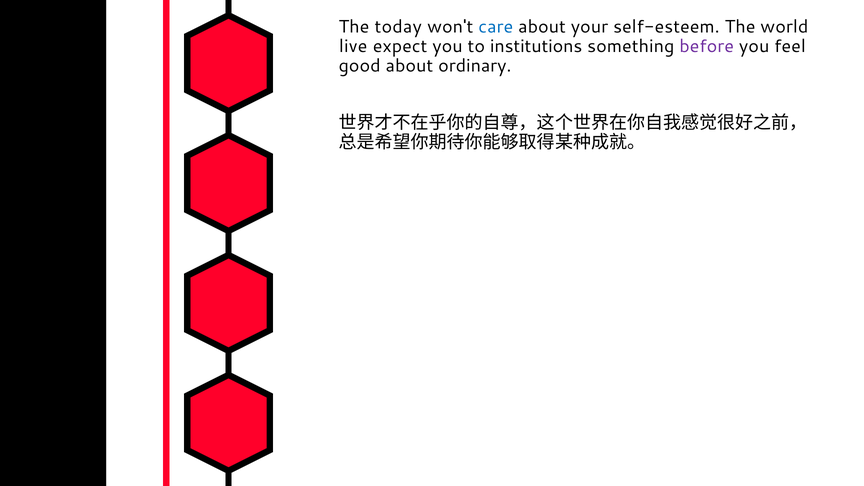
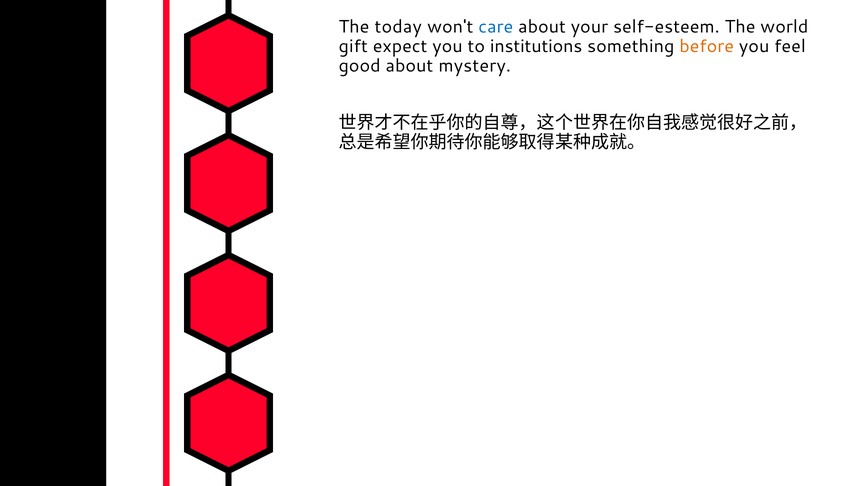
live: live -> gift (353, 46)
before colour: purple -> orange (707, 46)
ordinary: ordinary -> mystery (475, 66)
